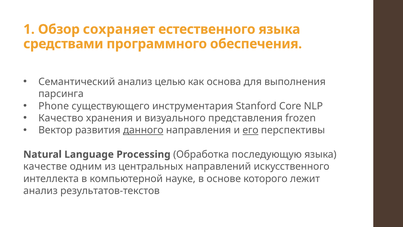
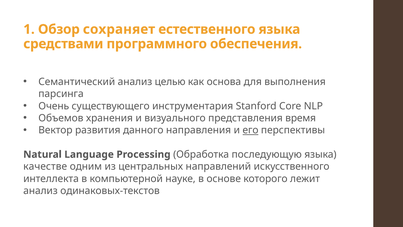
Phone: Phone -> Очень (54, 106)
Качество: Качество -> Объемов (61, 118)
frozen: frozen -> время (301, 118)
данного underline: present -> none (143, 130)
результатов-текстов: результатов-текстов -> одинаковых-текстов (110, 191)
